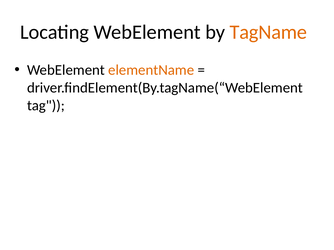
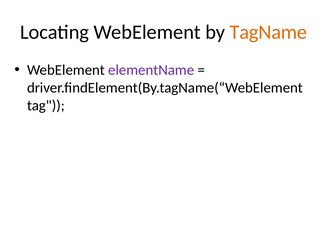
elementName colour: orange -> purple (151, 70)
